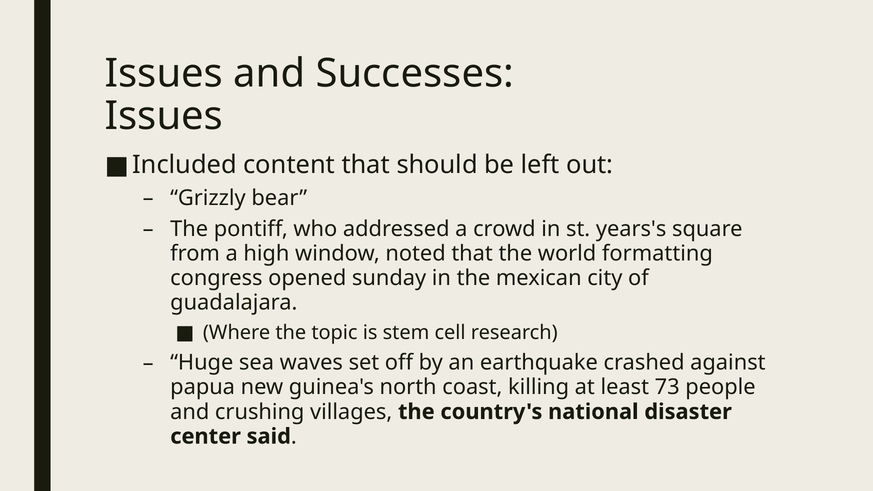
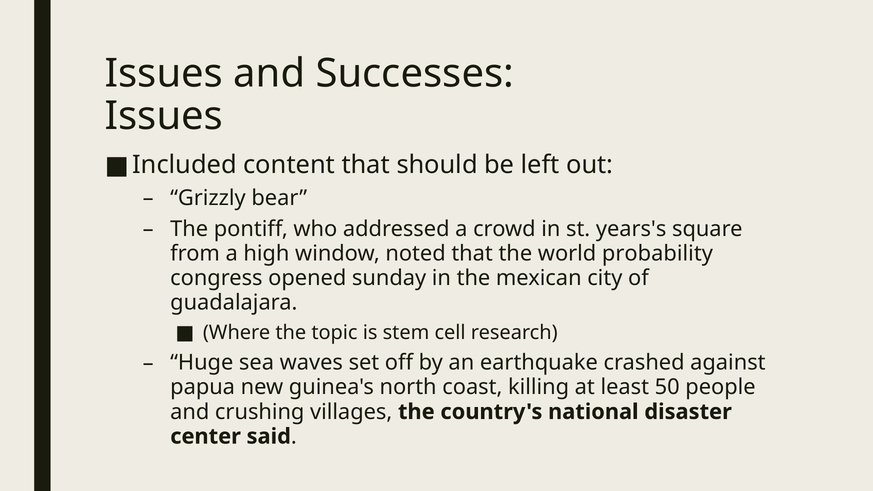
formatting: formatting -> probability (657, 254)
73: 73 -> 50 (667, 387)
